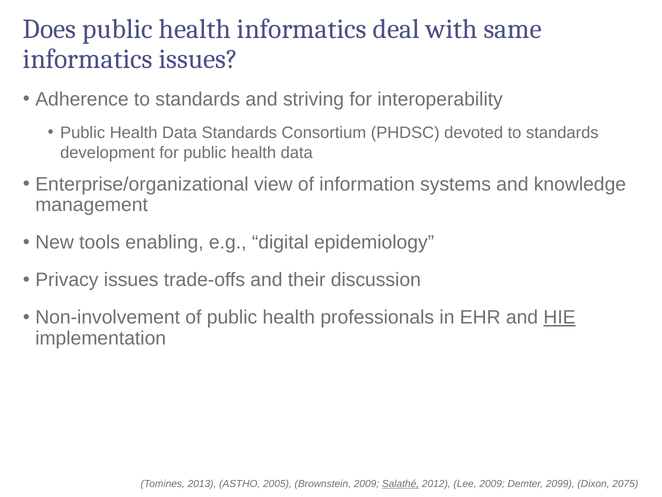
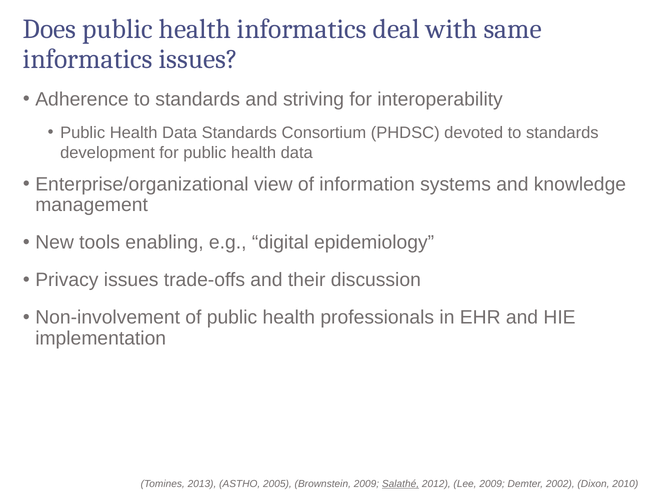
HIE underline: present -> none (560, 317)
2099: 2099 -> 2002 (560, 483)
2075: 2075 -> 2010 (625, 483)
